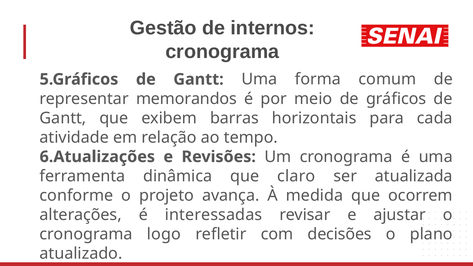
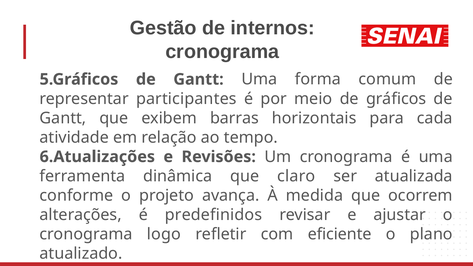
memorandos: memorandos -> participantes (186, 99)
interessadas: interessadas -> predefinidos (214, 215)
decisões: decisões -> eficiente (340, 234)
